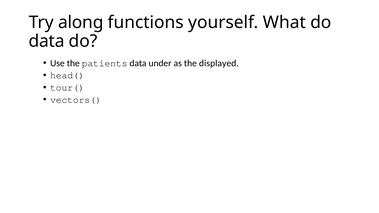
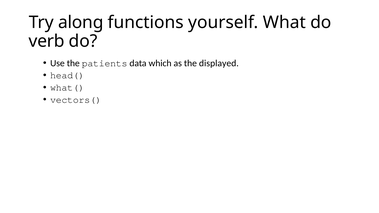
data: data -> verb (47, 41)
under: under -> which (160, 63)
tour(: tour( -> what( (67, 88)
